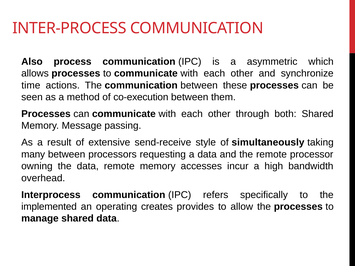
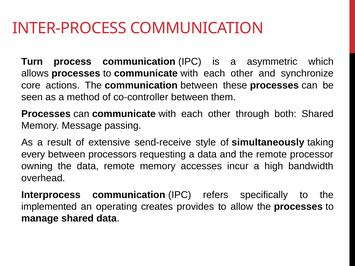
Also: Also -> Turn (32, 62)
time: time -> core (31, 85)
co-execution: co-execution -> co-controller (141, 97)
many: many -> every (33, 154)
